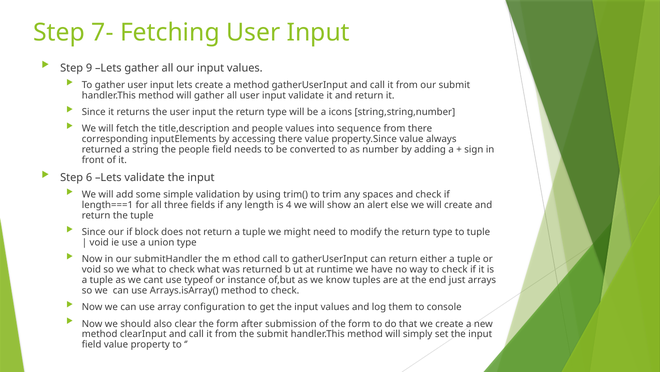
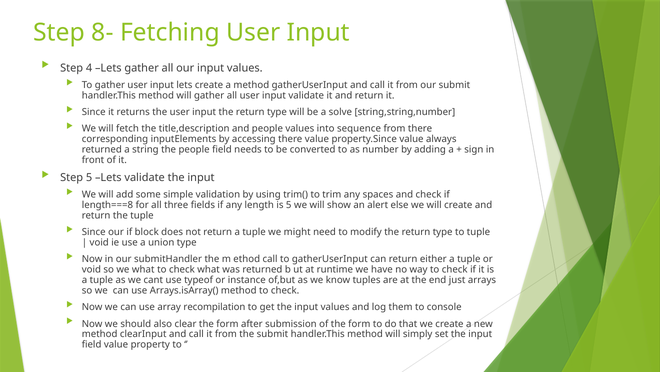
7-: 7- -> 8- (103, 33)
9: 9 -> 4 (89, 68)
icons: icons -> solve (340, 112)
Step 6: 6 -> 5 (89, 177)
length===1: length===1 -> length===8 (107, 205)
is 4: 4 -> 5 (289, 205)
configuration: configuration -> recompilation (214, 307)
